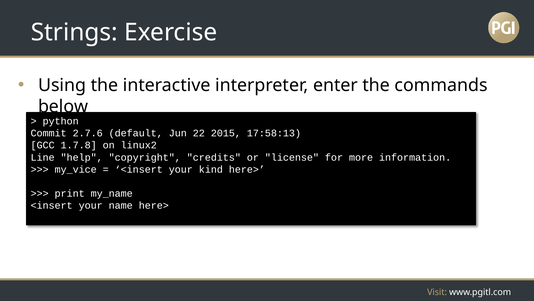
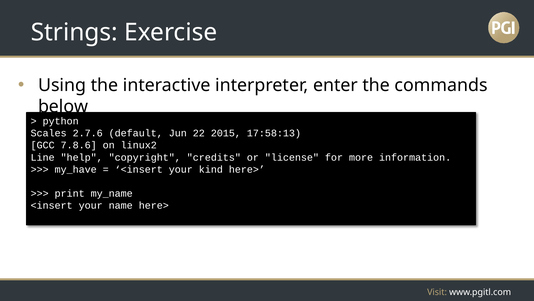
Commit: Commit -> Scales (49, 133)
1.7.8: 1.7.8 -> 7.8.6 (79, 145)
my_vice: my_vice -> my_have (76, 169)
